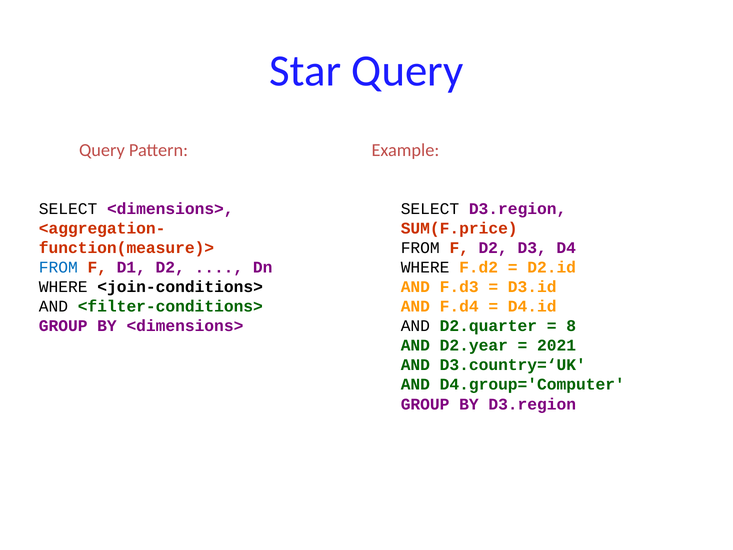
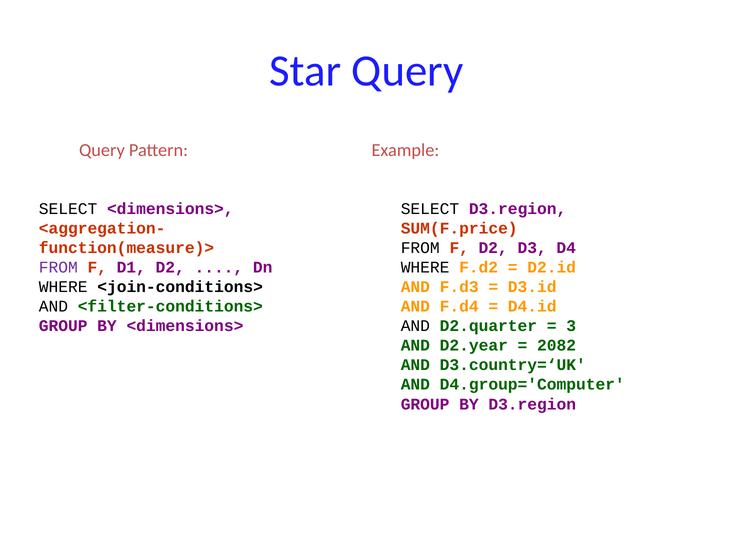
FROM colour: blue -> purple (58, 267)
8: 8 -> 3 (571, 326)
2021: 2021 -> 2082 (557, 345)
